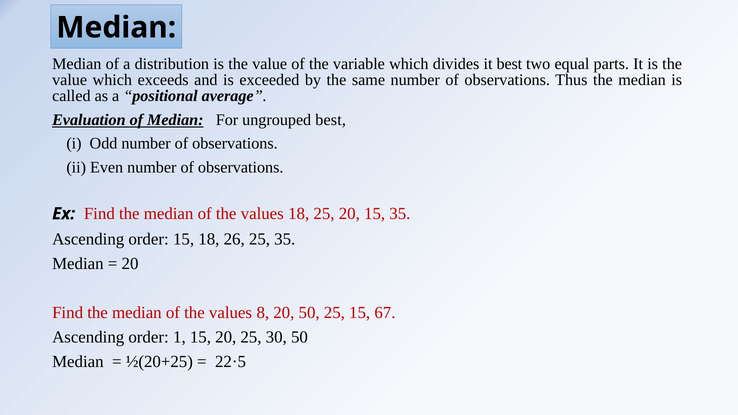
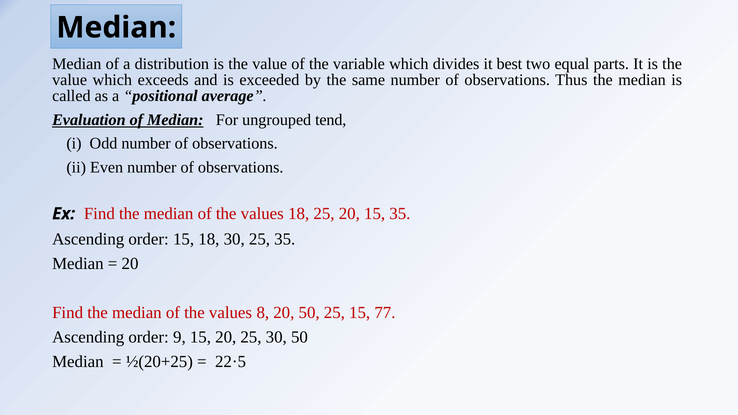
ungrouped best: best -> tend (331, 120)
18 26: 26 -> 30 (234, 239)
67: 67 -> 77 (385, 313)
1: 1 -> 9 (179, 337)
